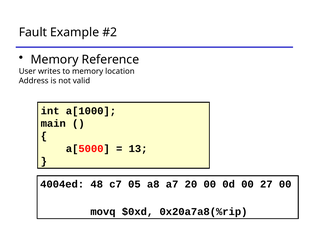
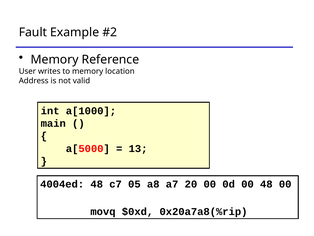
00 27: 27 -> 48 (266, 184)
